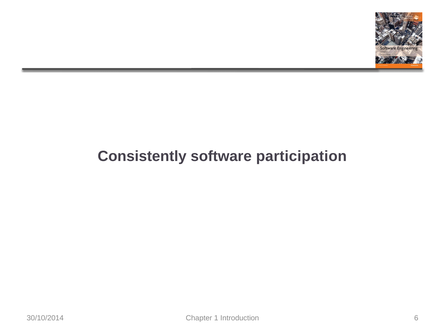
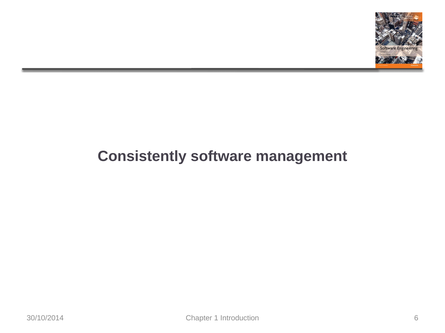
participation: participation -> management (301, 157)
